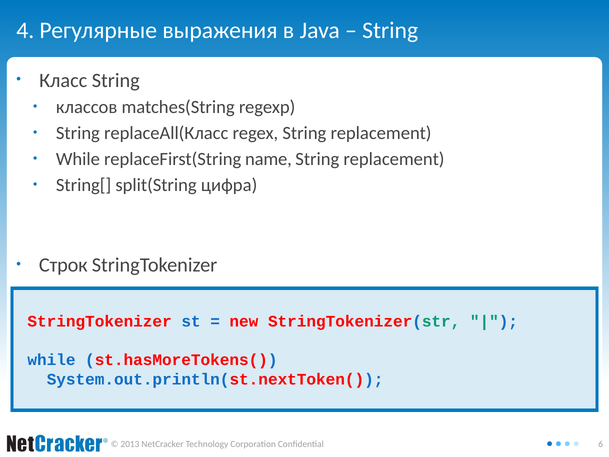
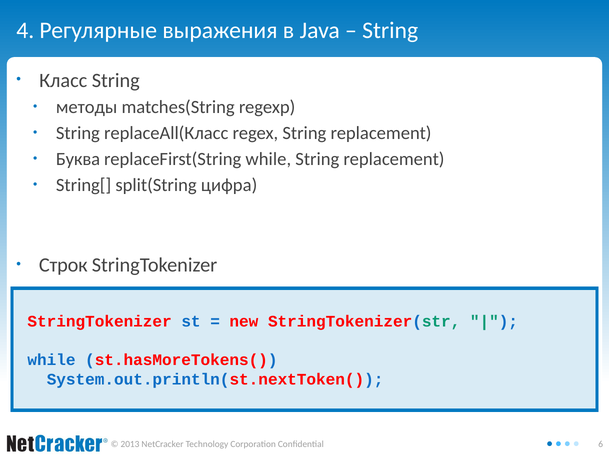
классов: классов -> методы (87, 107)
While: While -> Буква (78, 159)
replaceFirst(String name: name -> while (268, 159)
